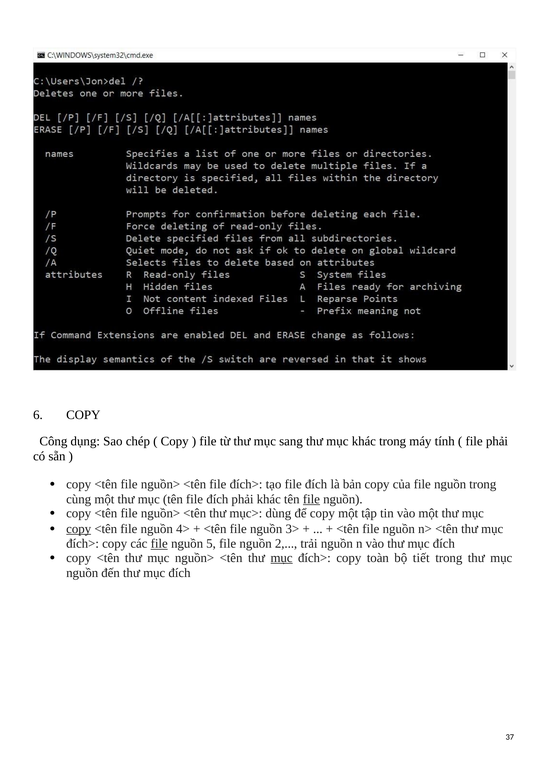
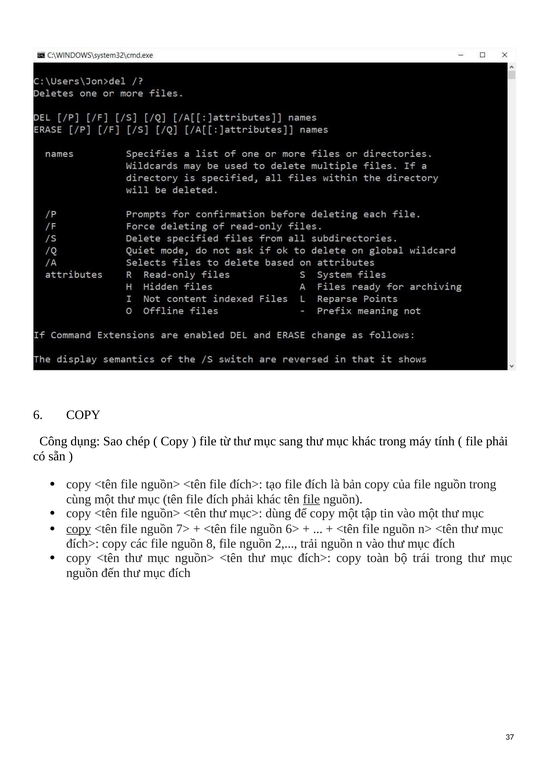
4>: 4> -> 7> (183, 528)
3>: 3> -> 6> (292, 528)
file underline: present -> none (159, 543)
5: 5 -> 8 (211, 543)
mục underline: present -> none (282, 557)
tiết: tiết -> trái (421, 557)
